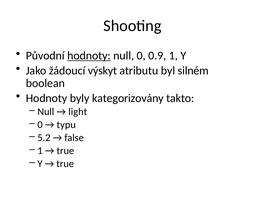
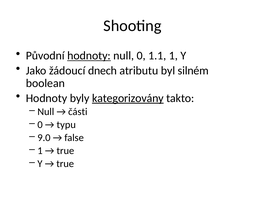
0.9: 0.9 -> 1.1 (157, 56)
výskyt: výskyt -> dnech (102, 70)
kategorizovány underline: none -> present (128, 98)
light: light -> části (78, 112)
5.2: 5.2 -> 9.0 (44, 138)
